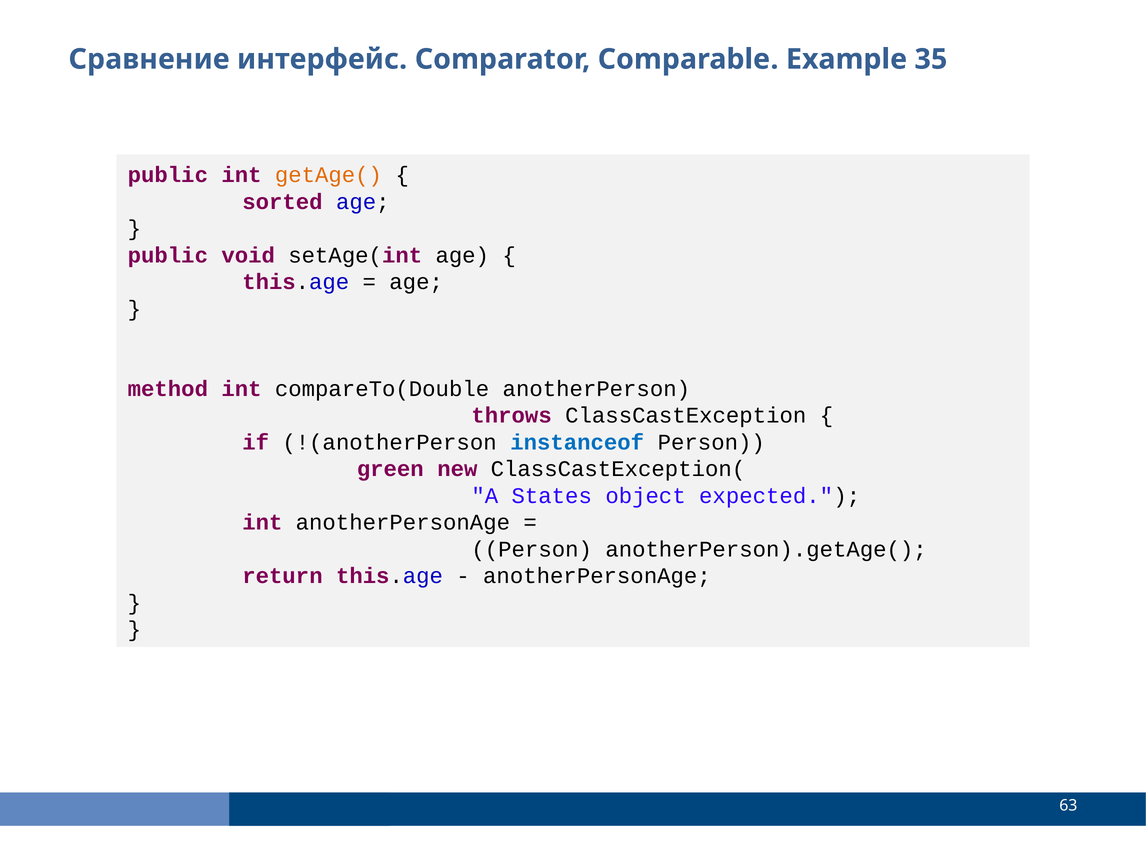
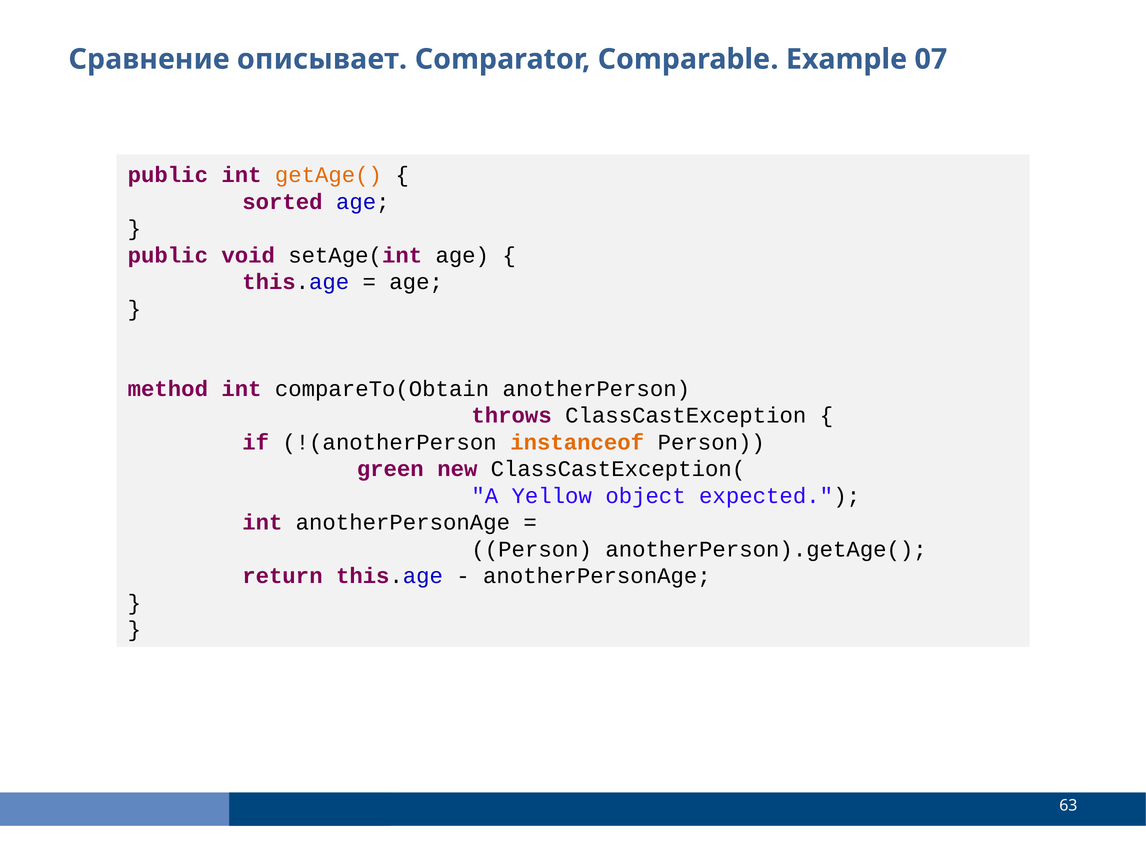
интерфейс: интерфейс -> описывает (322, 59)
35: 35 -> 07 (931, 59)
compareTo(Double: compareTo(Double -> compareTo(Obtain (382, 389)
instanceof colour: blue -> orange (577, 443)
States: States -> Yellow (552, 496)
